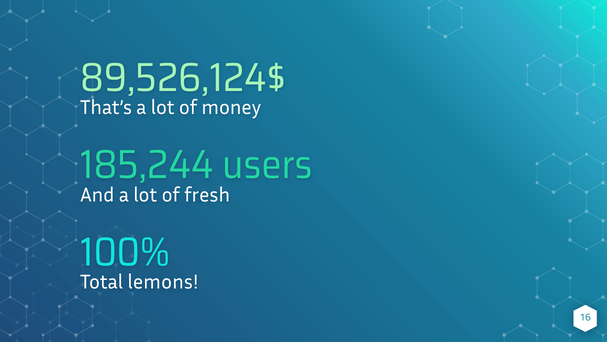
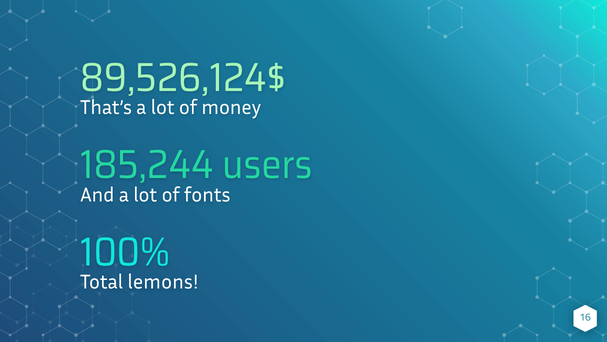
fresh: fresh -> fonts (207, 195)
